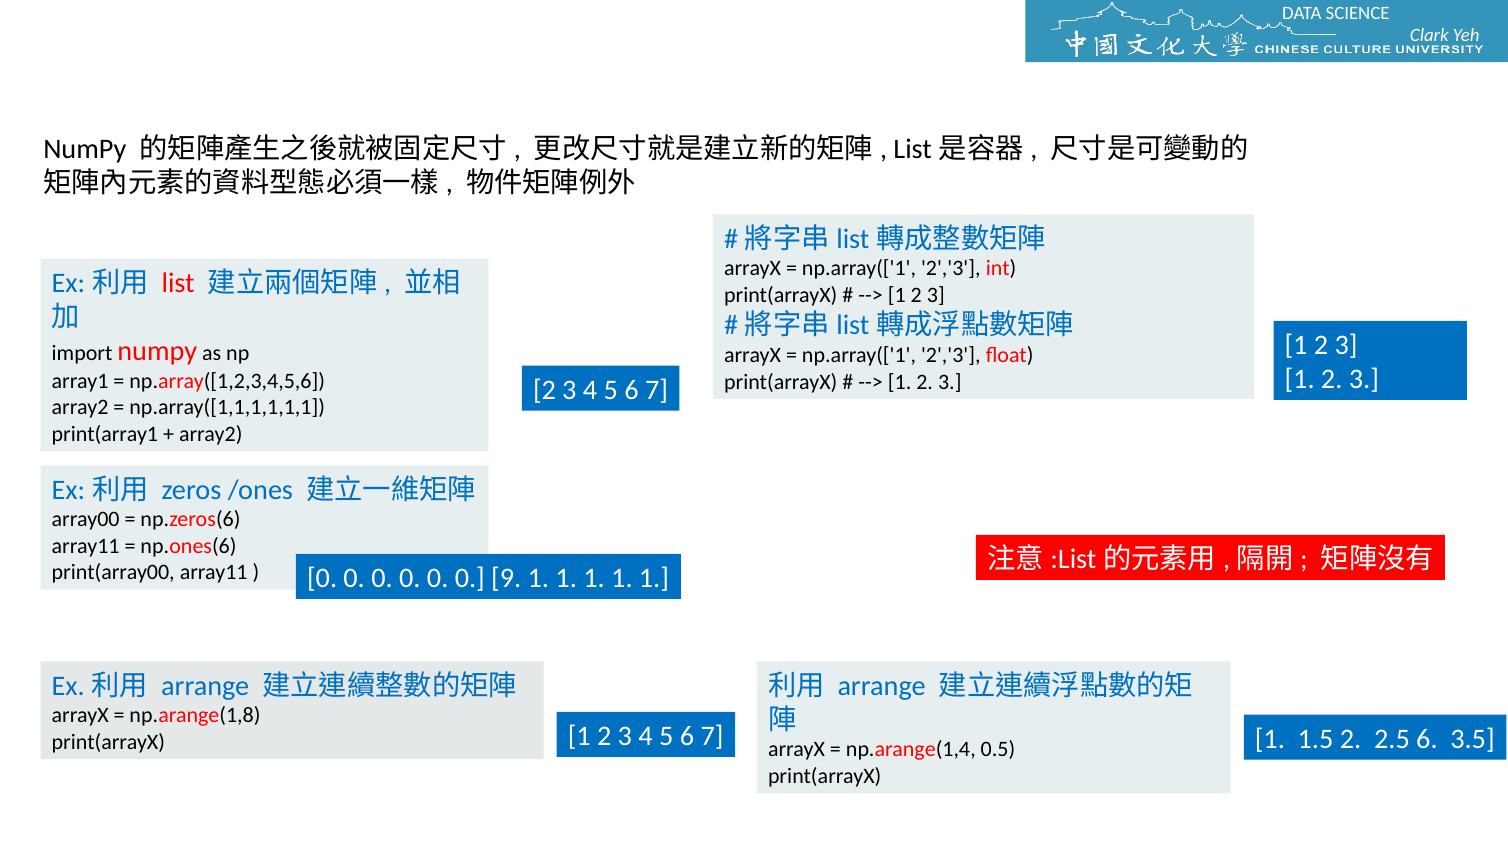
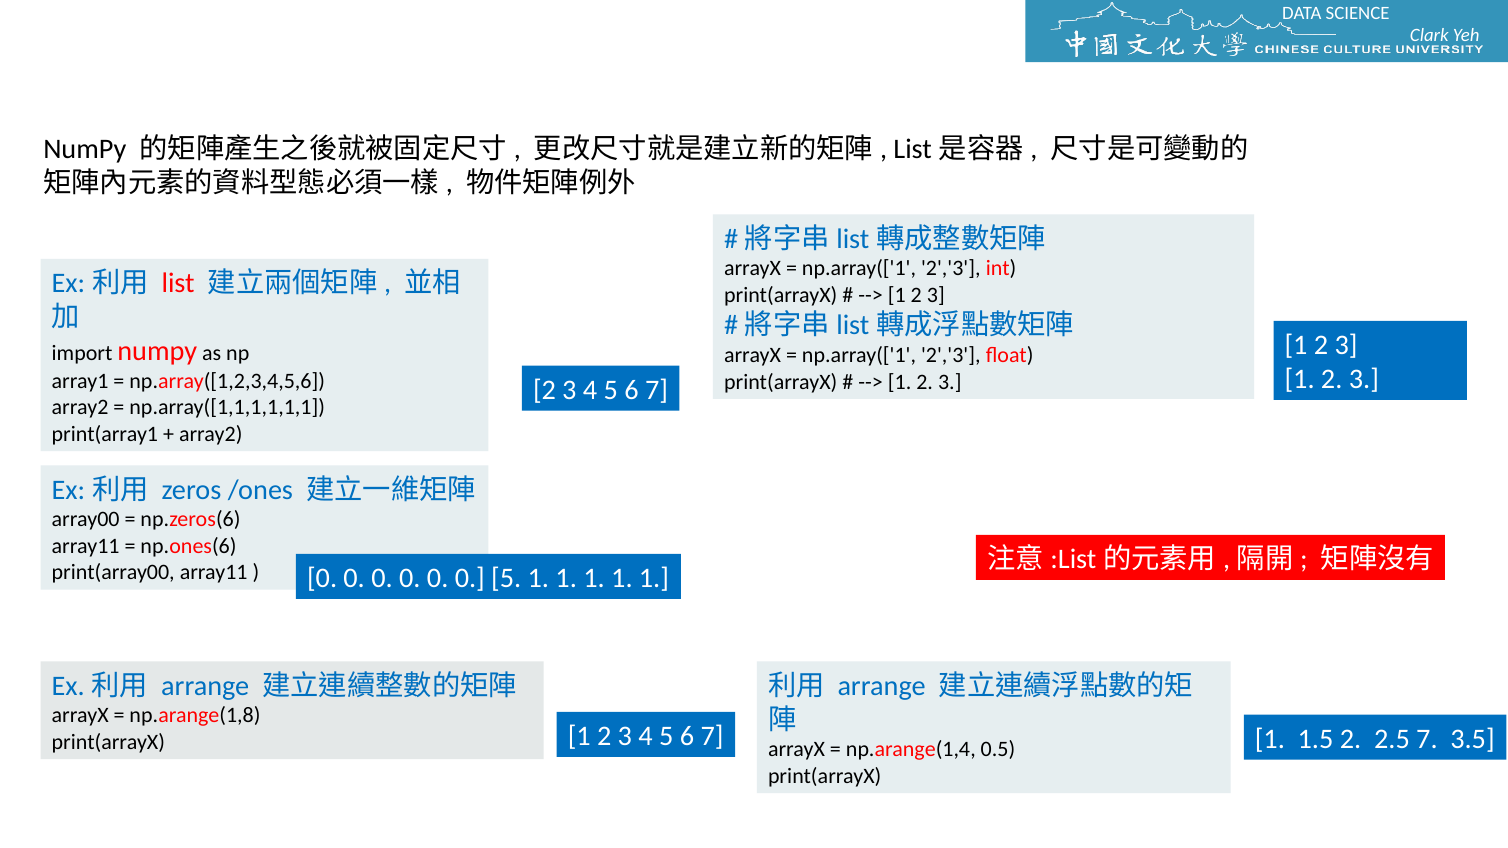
0 9: 9 -> 5 (506, 578)
2.5 6: 6 -> 7 (1427, 739)
